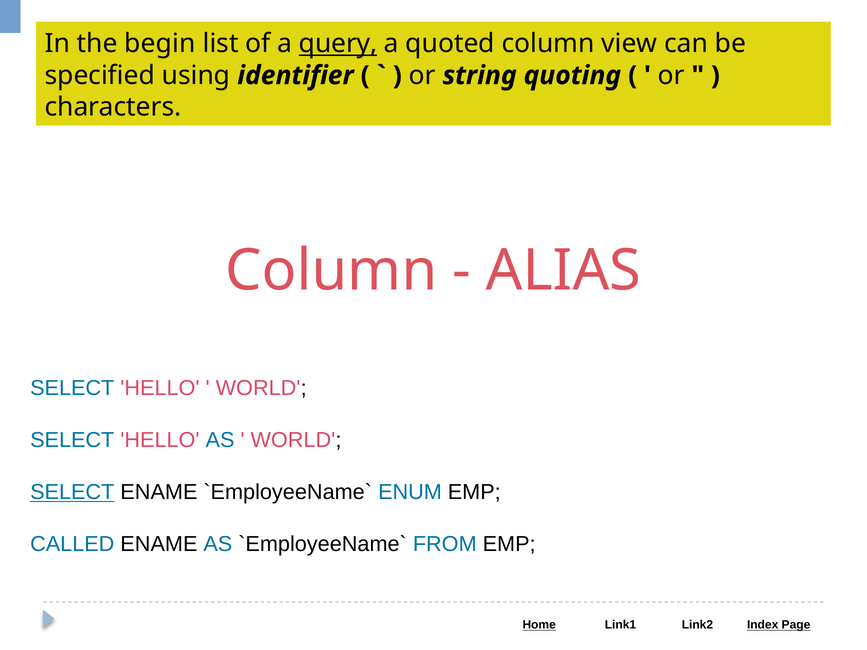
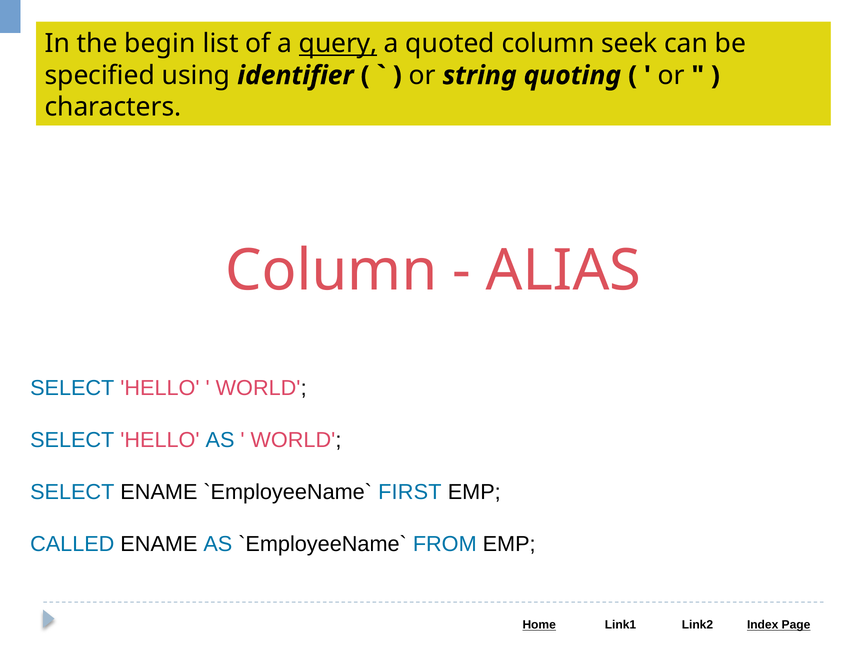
view: view -> seek (629, 44)
SELECT underline: present -> none (72, 492)
ENUM: ENUM -> FIRST (410, 492)
